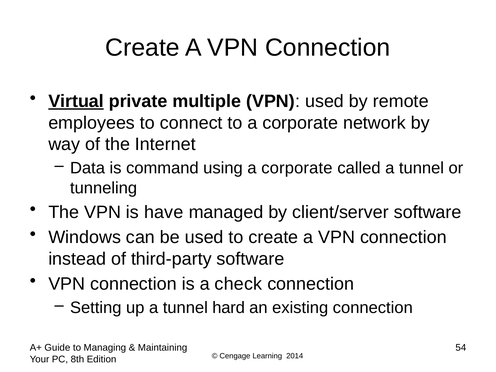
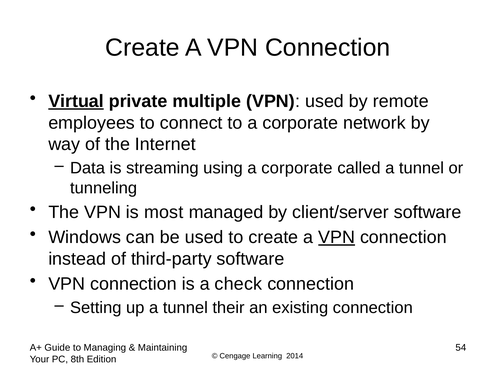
command: command -> streaming (162, 168)
have: have -> most (164, 212)
VPN underline: none -> present (337, 237)
hard: hard -> their (228, 308)
